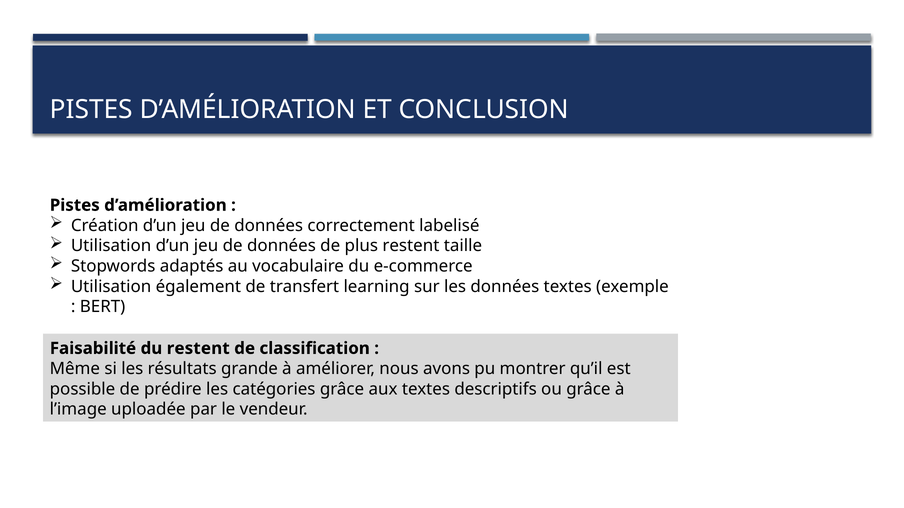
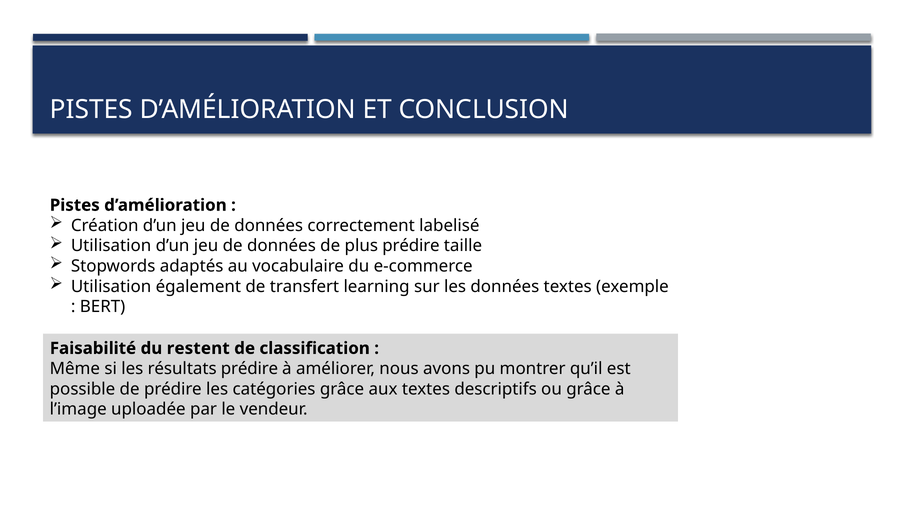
plus restent: restent -> prédire (411, 246)
résultats grande: grande -> prédire (250, 369)
